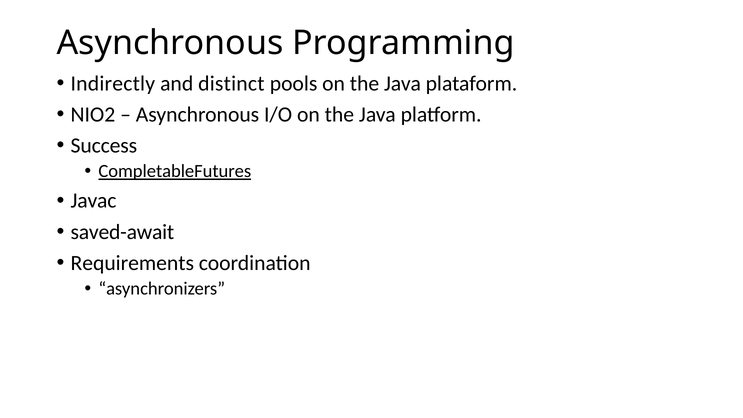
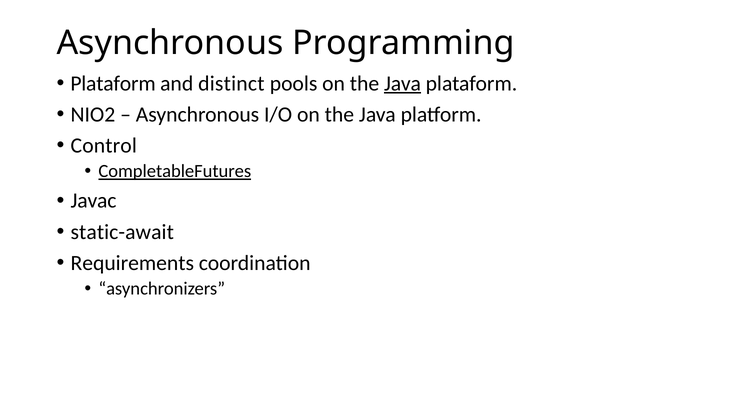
Indirectly: Indirectly -> Plataform (113, 83)
Java underline: none -> present (403, 83)
Success: Success -> Control (104, 146)
saved-await: saved-await -> static-await (122, 232)
